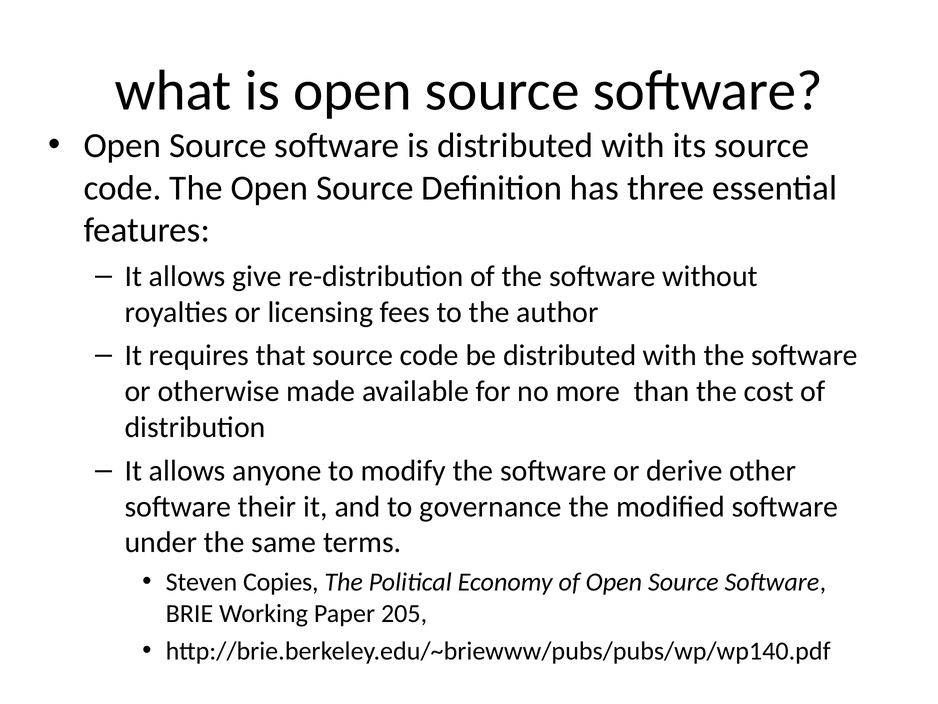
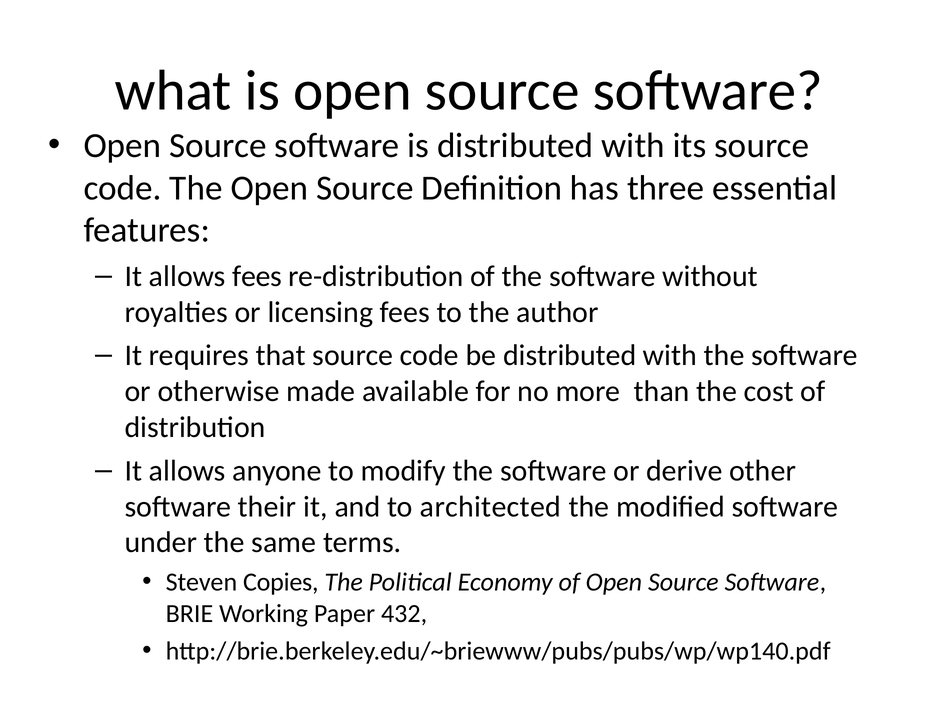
allows give: give -> fees (257, 276)
governance: governance -> architected (490, 506)
205: 205 -> 432 (404, 613)
